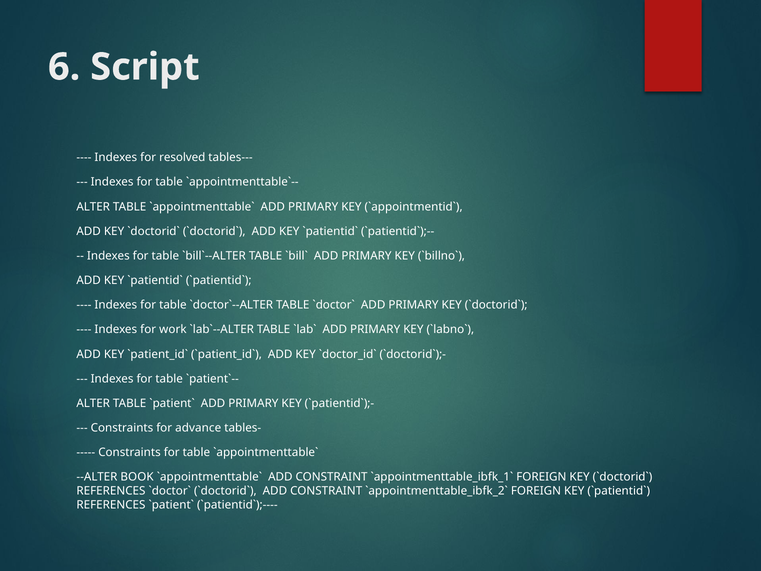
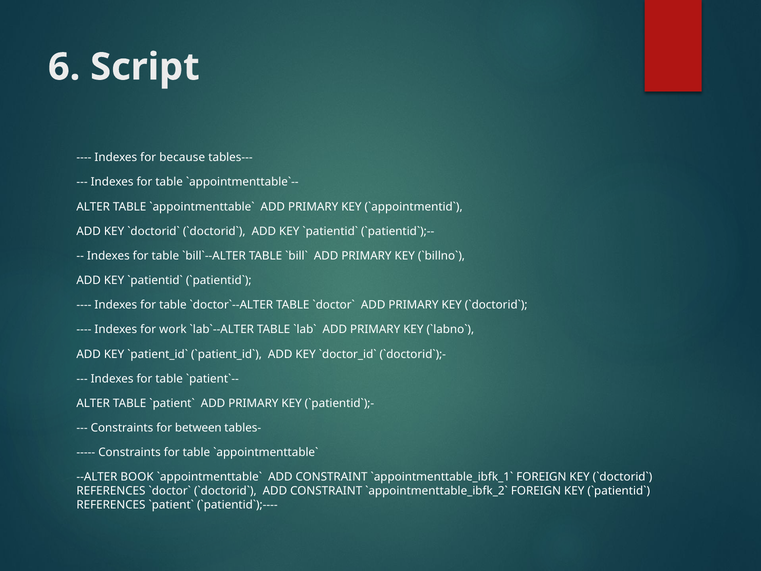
resolved: resolved -> because (182, 157)
advance: advance -> between (198, 428)
